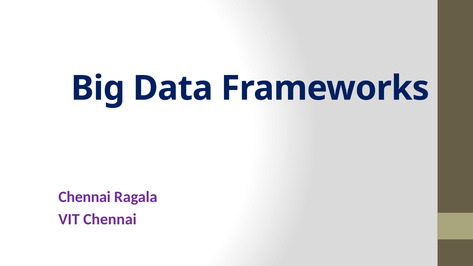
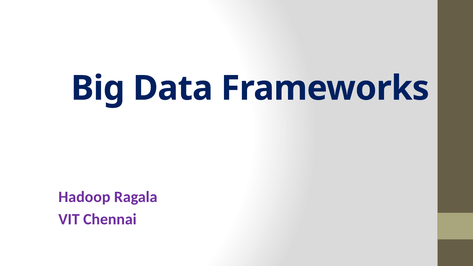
Chennai: Chennai -> Hadoop (84, 197)
